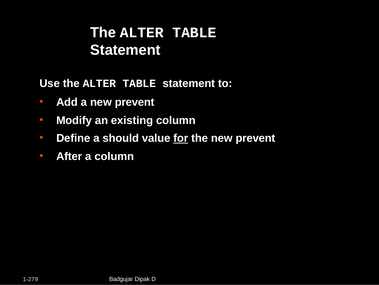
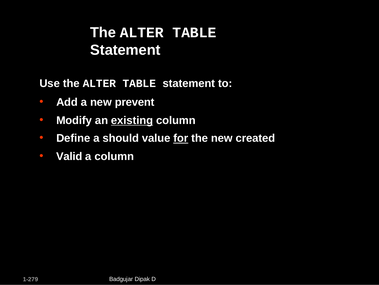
existing underline: none -> present (132, 120)
the new prevent: prevent -> created (255, 138)
After: After -> Valid (69, 156)
